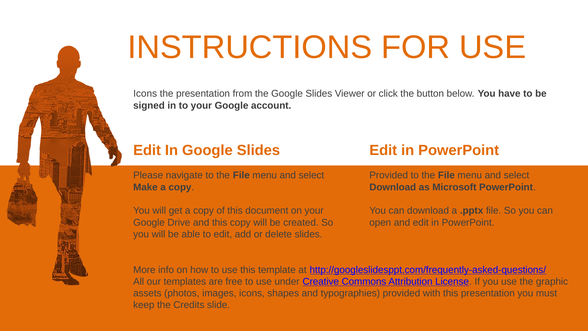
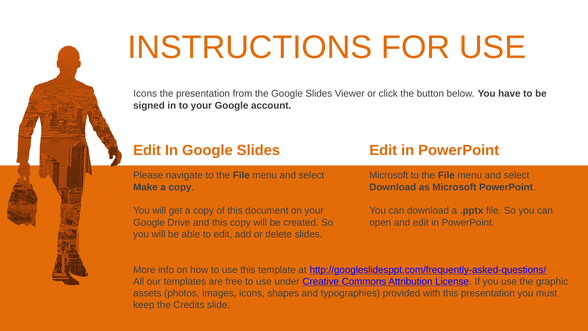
Provided: Provided -> Microsoft (389, 175)
